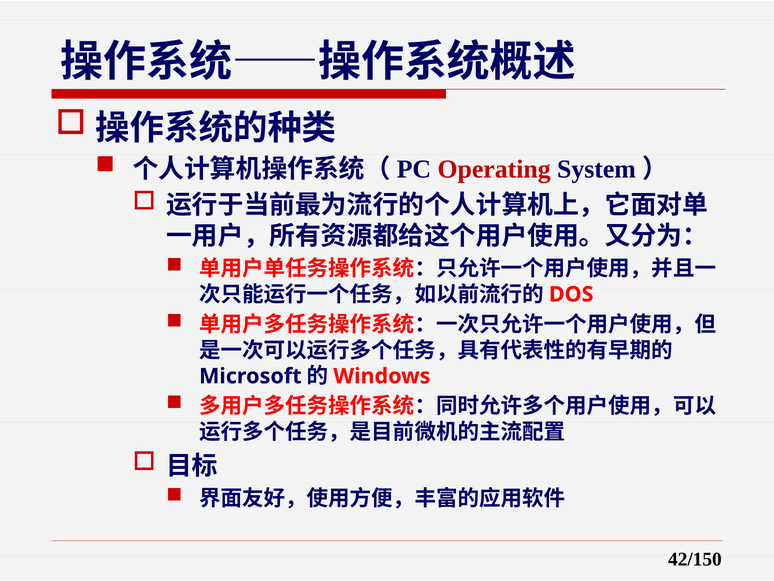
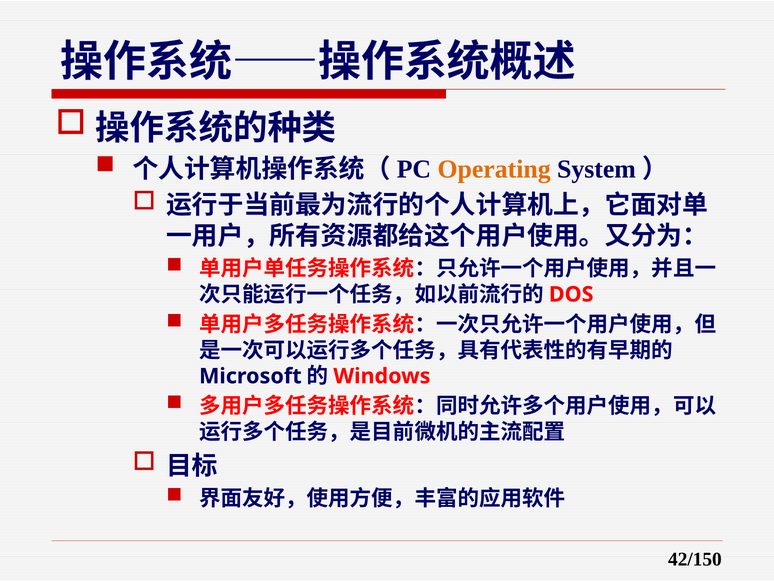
Operating colour: red -> orange (494, 169)
